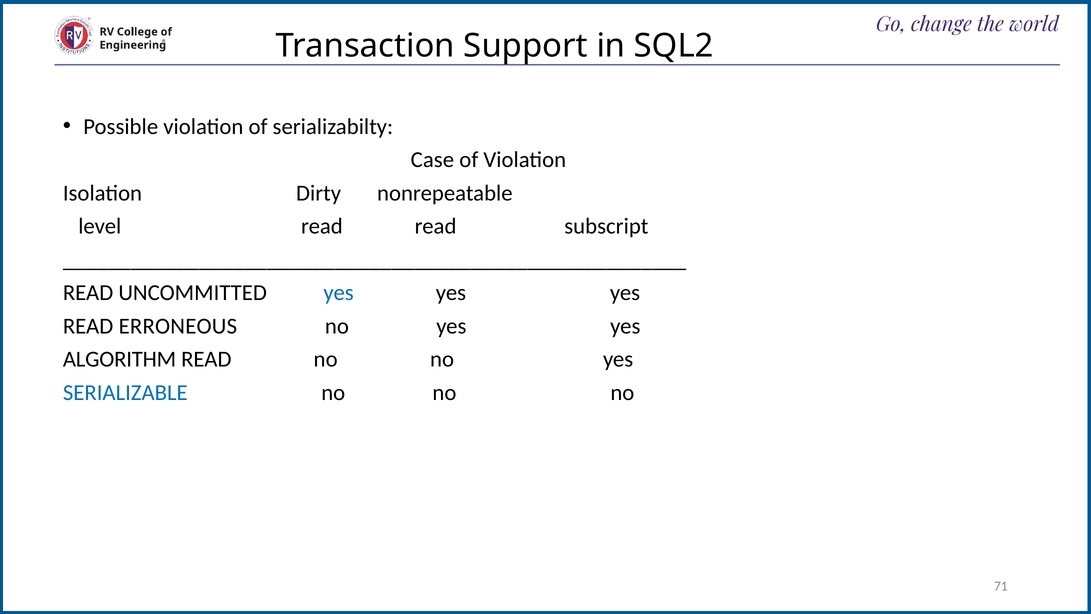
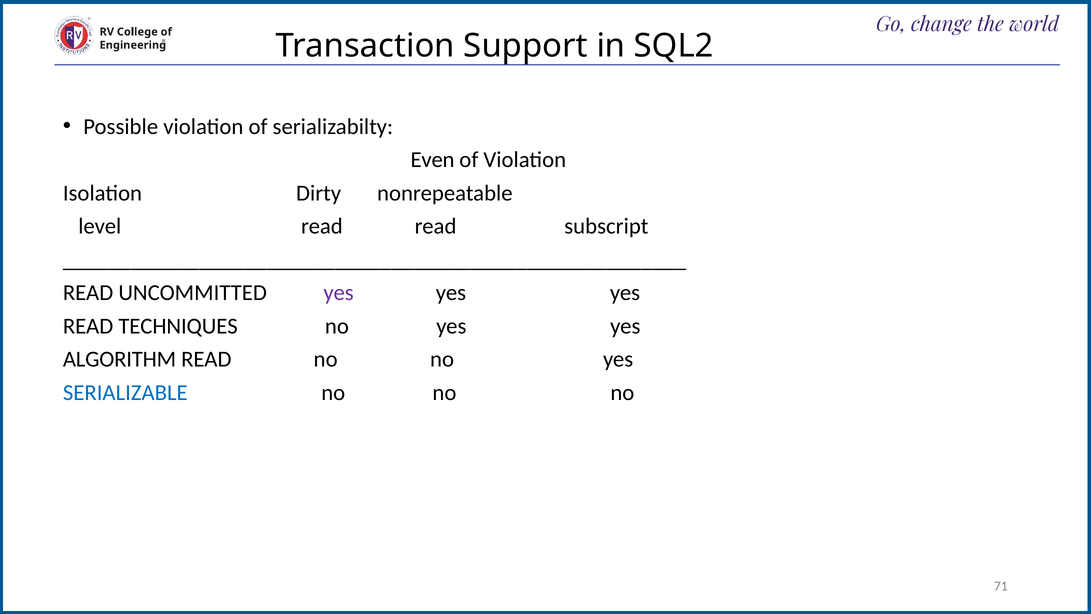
Case: Case -> Even (433, 160)
yes colour: blue -> purple (339, 293)
ERRONEOUS: ERRONEOUS -> TECHNIQUES (178, 326)
